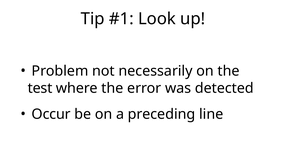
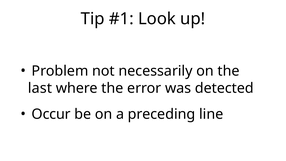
test: test -> last (40, 88)
